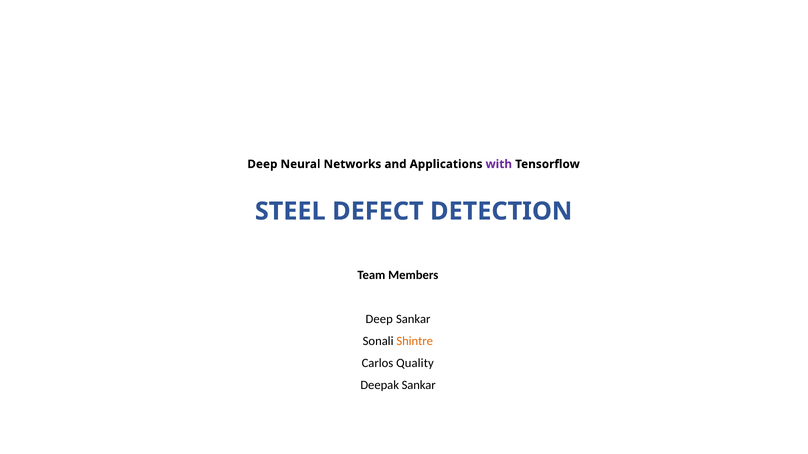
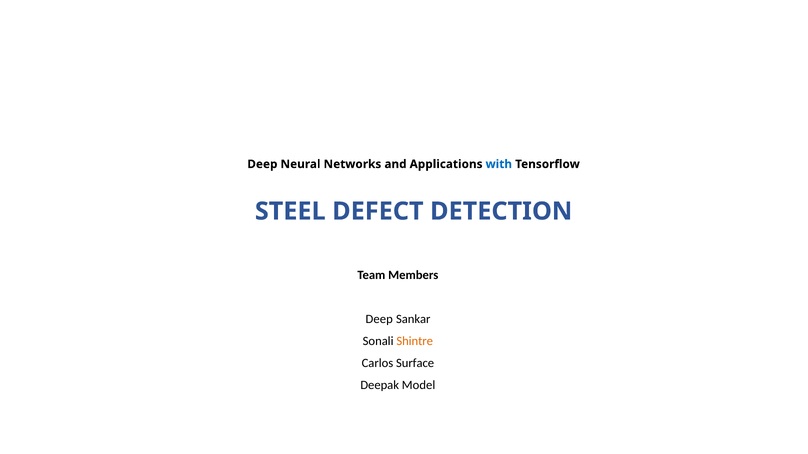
with colour: purple -> blue (499, 164)
Quality: Quality -> Surface (415, 363)
Deepak Sankar: Sankar -> Model (419, 386)
